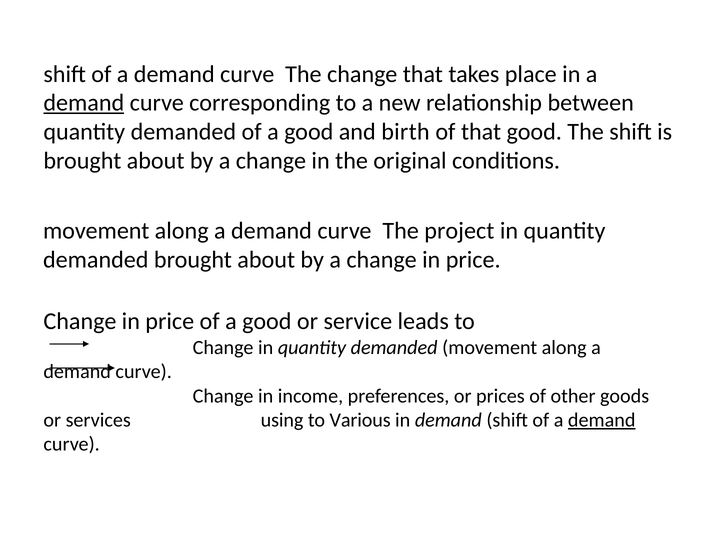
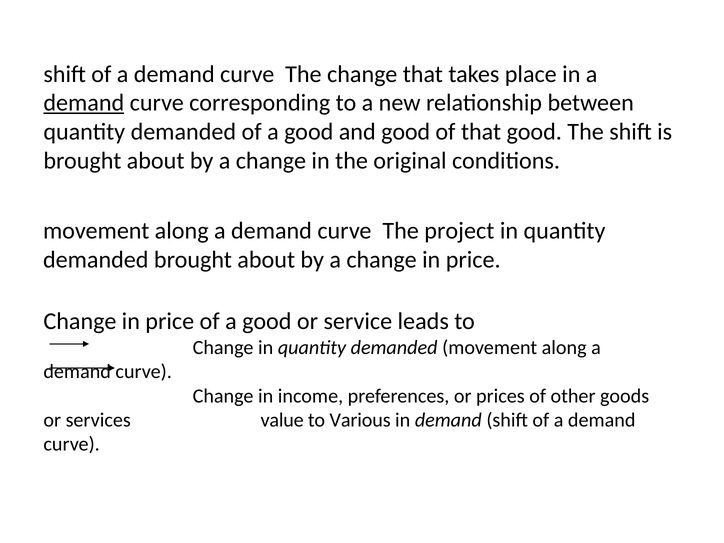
and birth: birth -> good (406, 132)
using: using -> value (282, 420)
demand underline: present -> none (602, 420)
